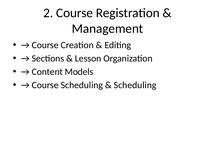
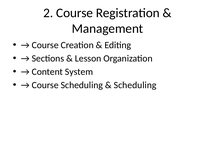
Models: Models -> System (79, 72)
